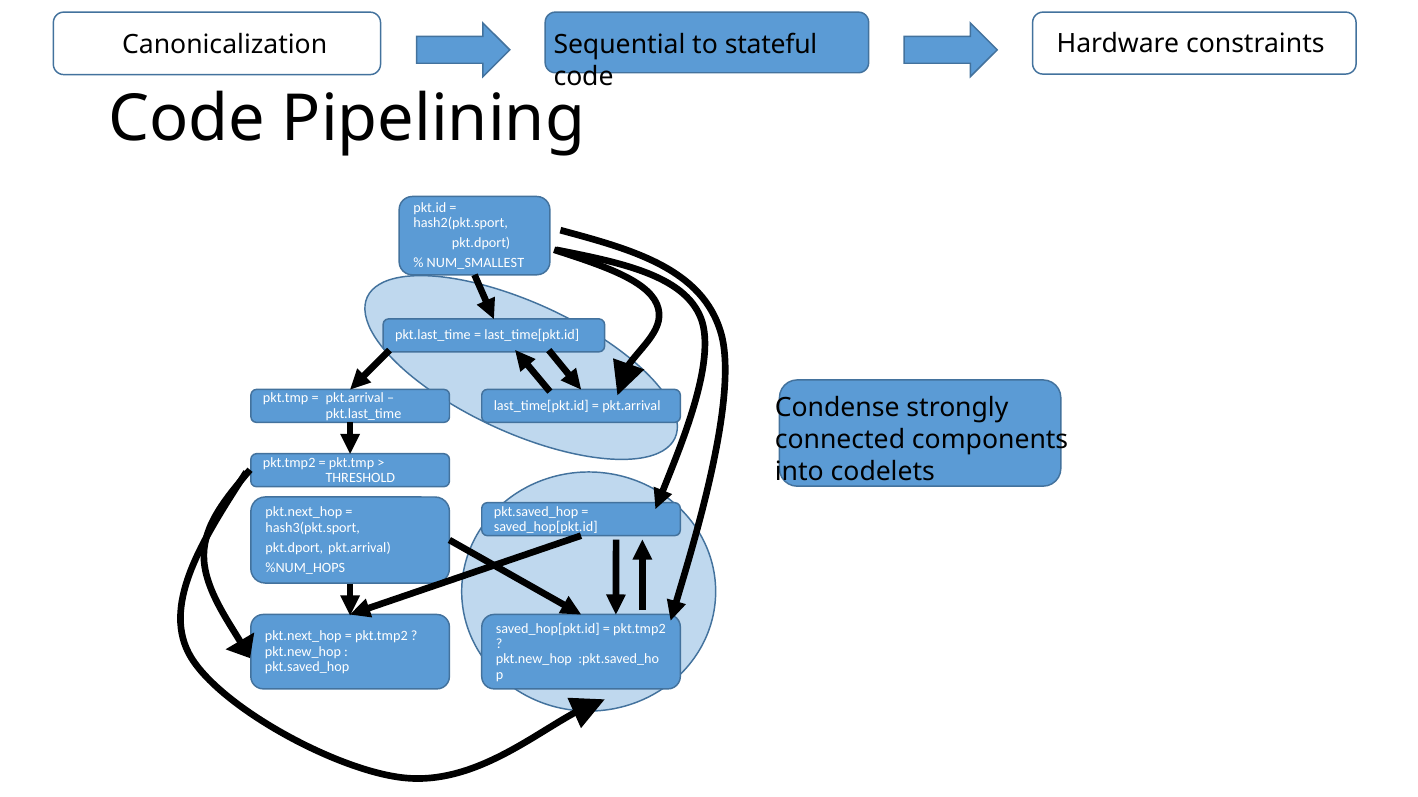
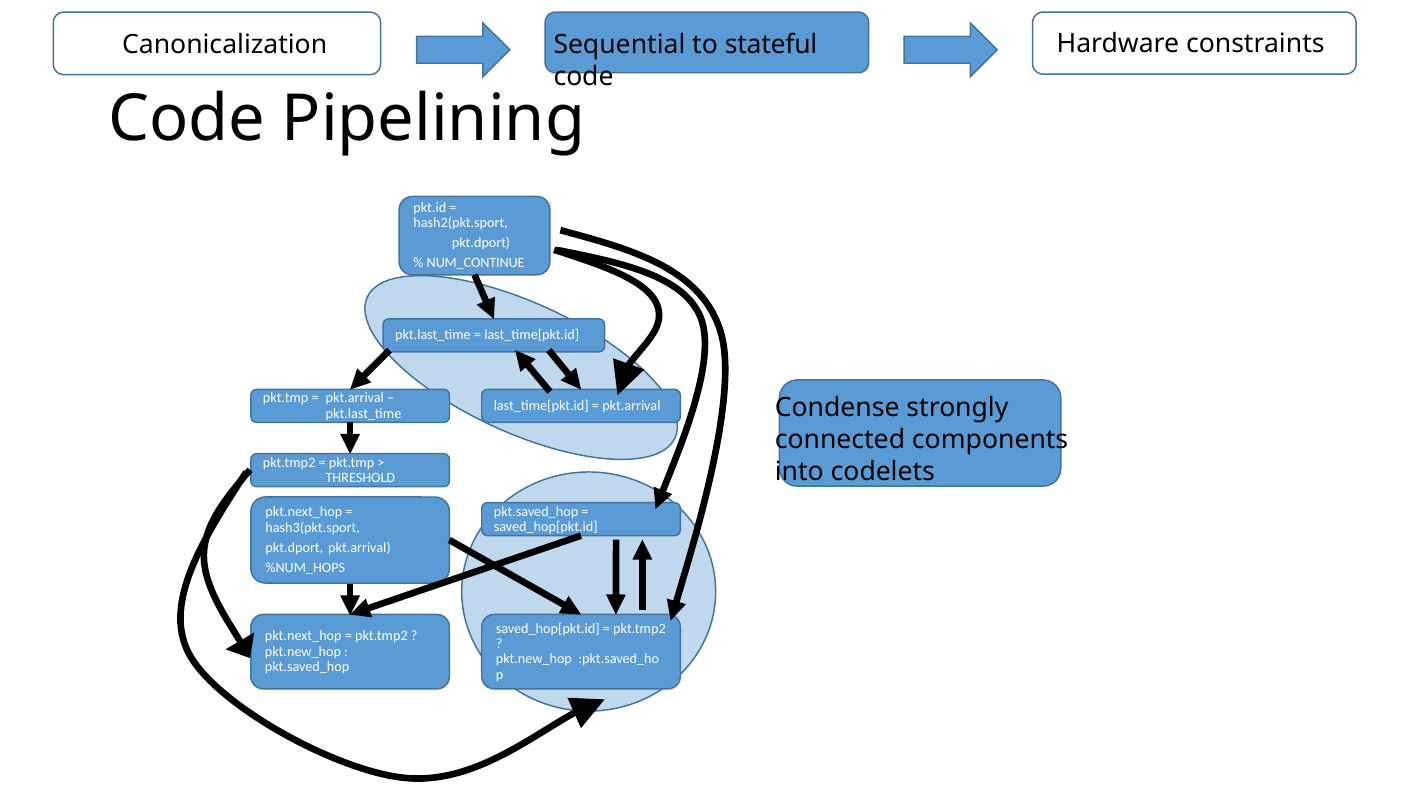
NUM_SMALLEST: NUM_SMALLEST -> NUM_CONTINUE (476, 263)
